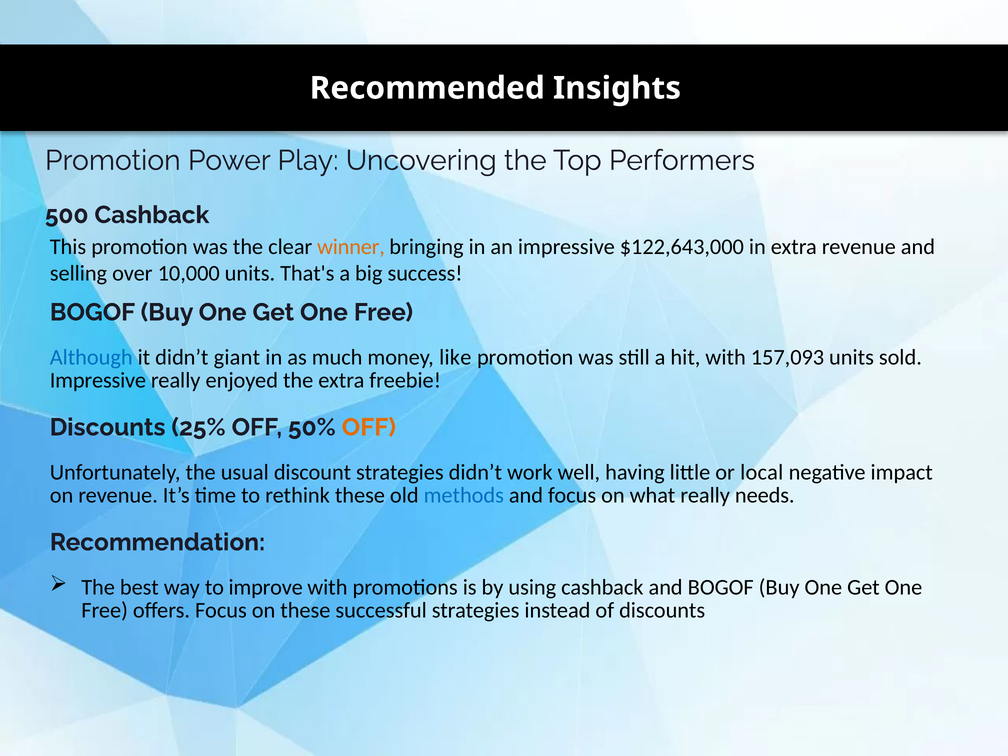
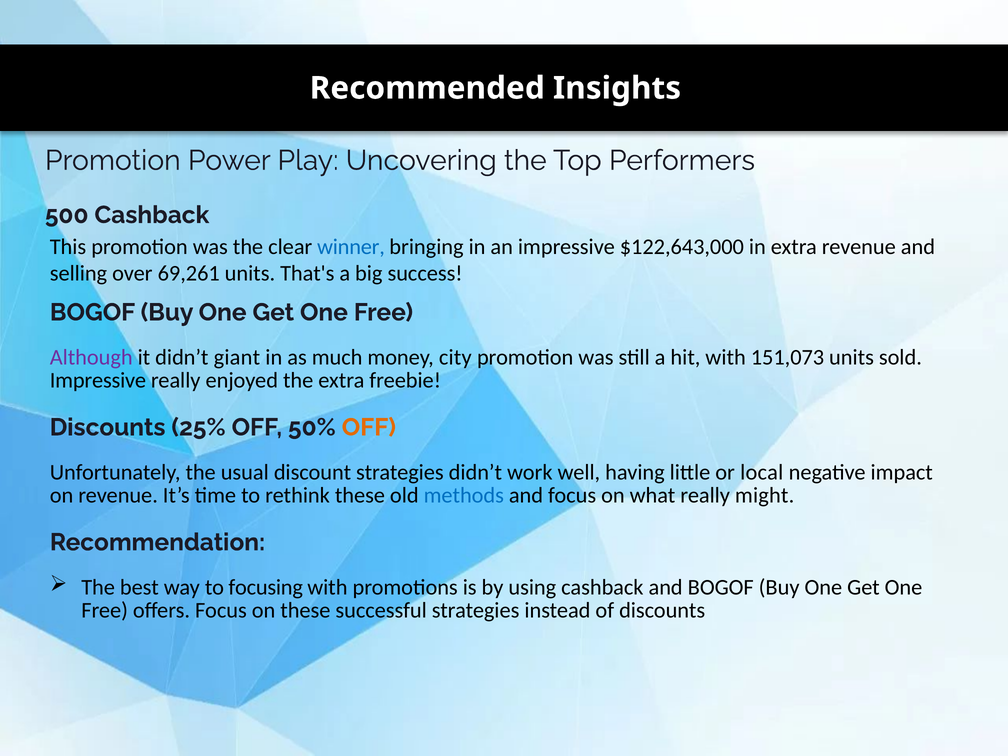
winner colour: orange -> blue (351, 247)
10,000: 10,000 -> 69,261 (189, 274)
Although colour: blue -> purple (91, 358)
like: like -> city (455, 358)
157,093: 157,093 -> 151,073 (787, 358)
needs: needs -> might (765, 495)
improve: improve -> focusing (266, 587)
